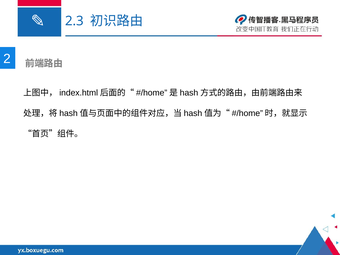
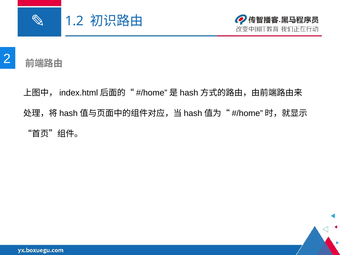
2.3: 2.3 -> 1.2 (74, 21)
